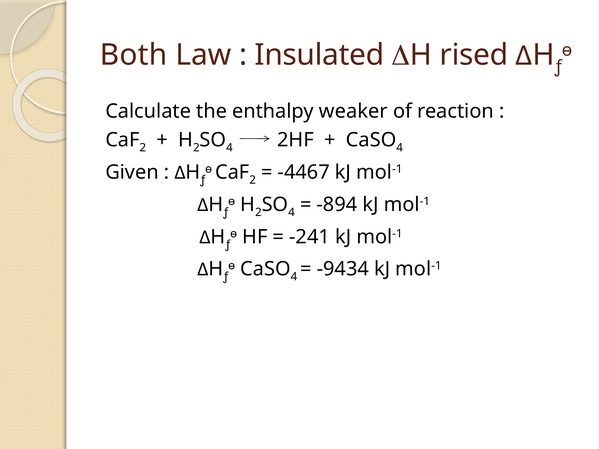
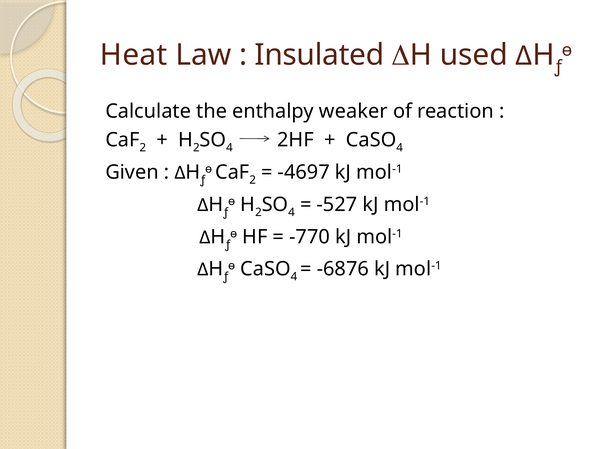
Both: Both -> Heat (134, 55)
rised: rised -> used (474, 55)
-4467: -4467 -> -4697 (304, 172)
-894: -894 -> -527 (337, 205)
-241: -241 -> -770 (310, 237)
-9434: -9434 -> -6876 (343, 269)
